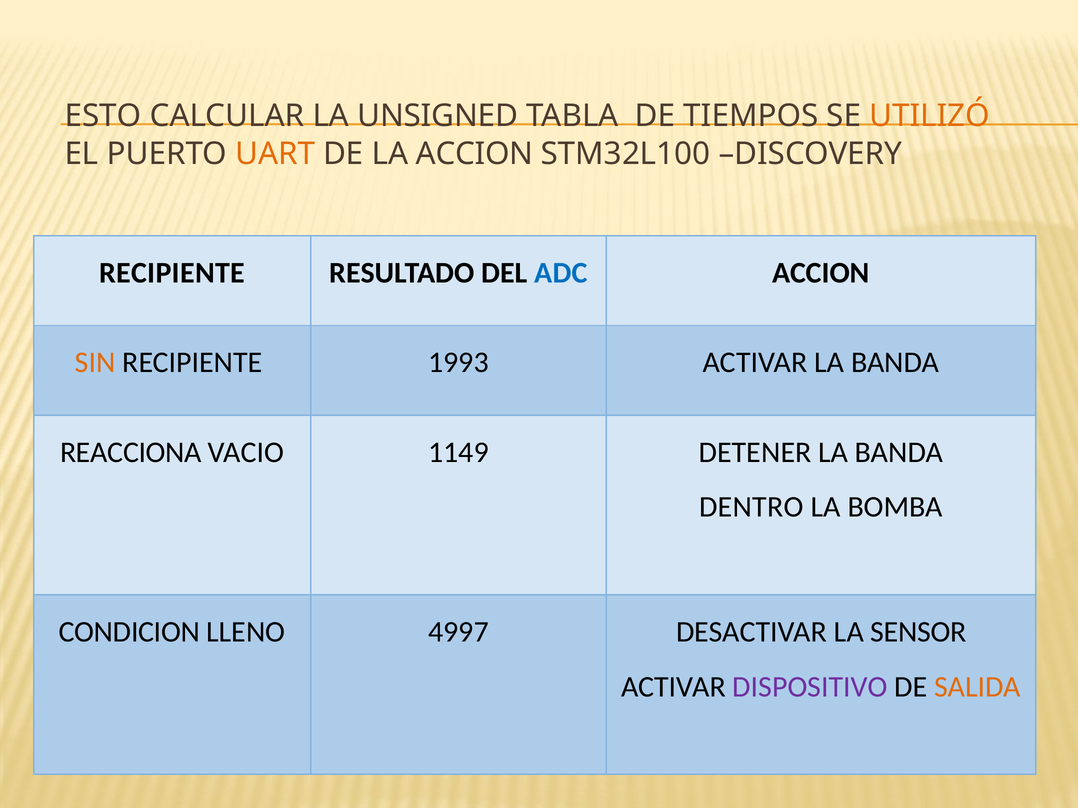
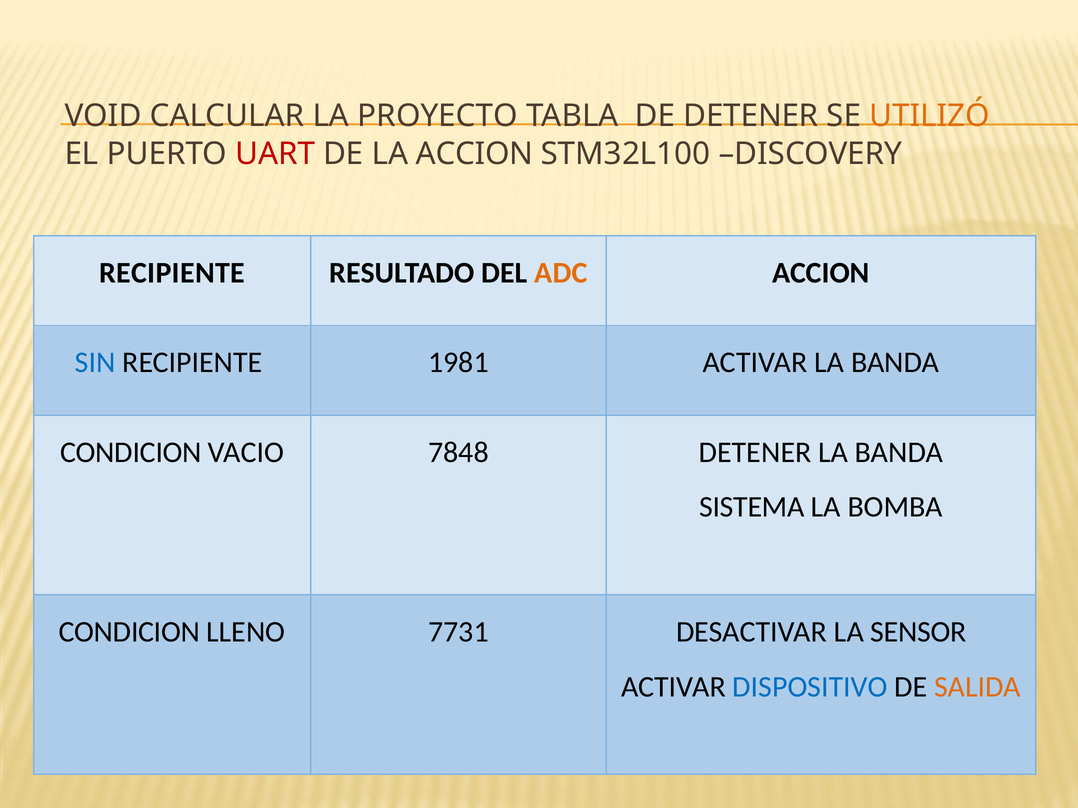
ESTO: ESTO -> VOID (103, 116)
UNSIGNED: UNSIGNED -> PROYECTO (438, 116)
DE TIEMPOS: TIEMPOS -> DETENER (751, 116)
UART colour: orange -> red (275, 154)
ADC colour: blue -> orange (561, 273)
SIN colour: orange -> blue (95, 363)
1993: 1993 -> 1981 (458, 363)
REACCIONA: REACCIONA -> CONDICION (131, 452)
1149: 1149 -> 7848 (458, 452)
DENTRO: DENTRO -> SISTEMA (752, 507)
4997: 4997 -> 7731 (458, 632)
DISPOSITIVO colour: purple -> blue (810, 687)
